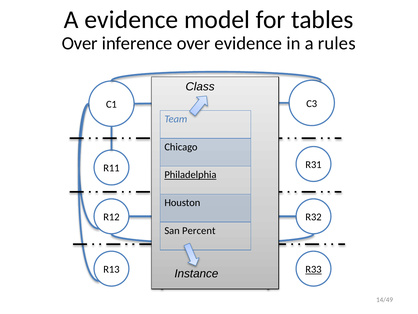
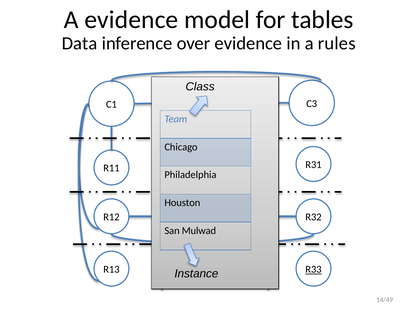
Over: Over -> Data (80, 43)
Philadelphia underline: present -> none (190, 175)
Percent: Percent -> Mulwad (199, 230)
